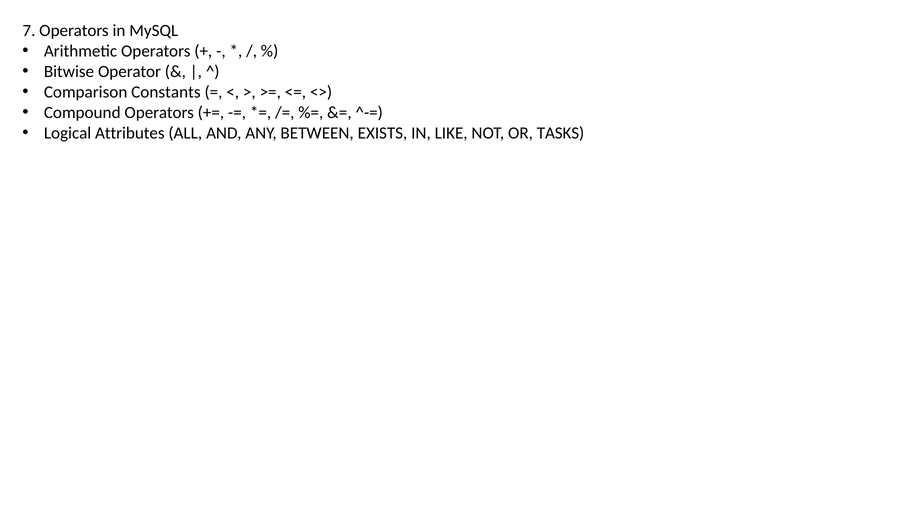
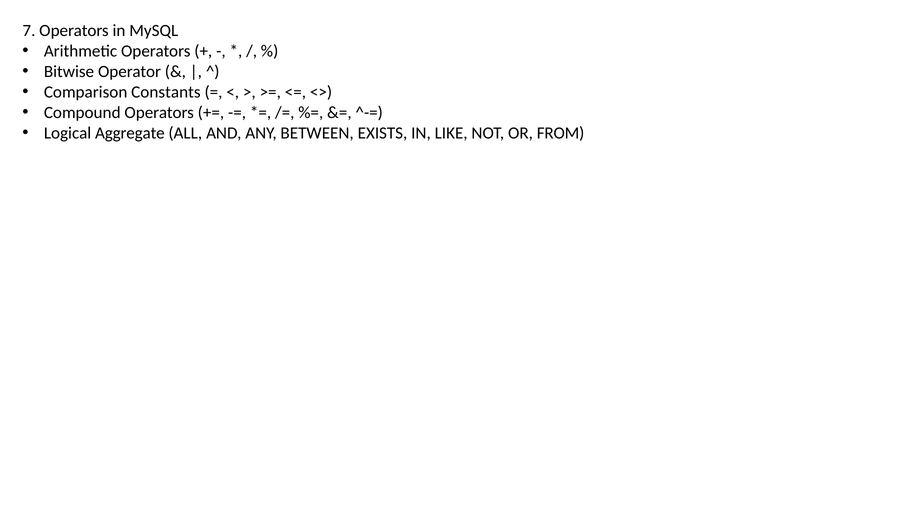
Attributes: Attributes -> Aggregate (130, 133)
TASKS: TASKS -> FROM (561, 133)
